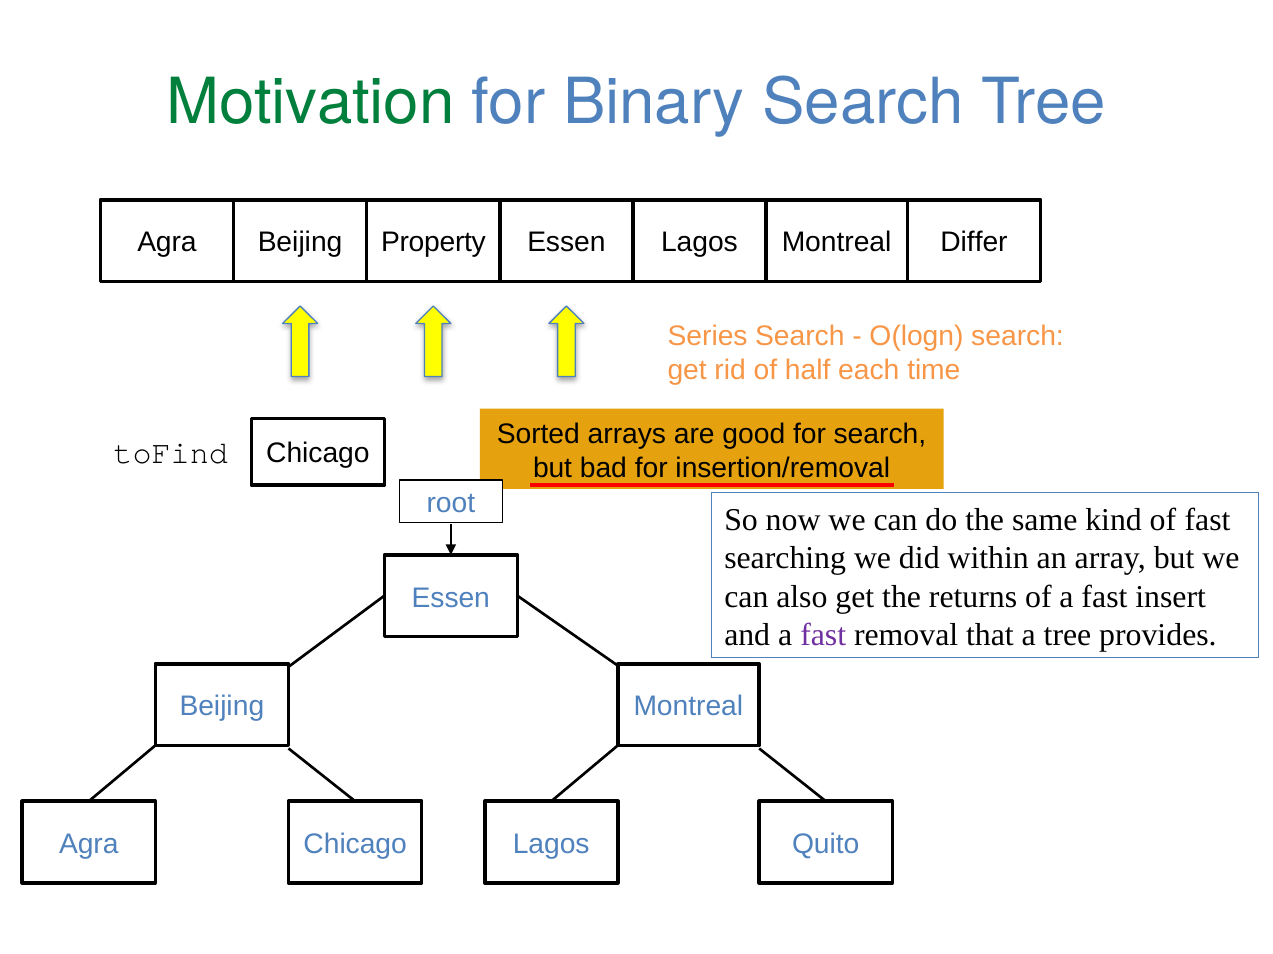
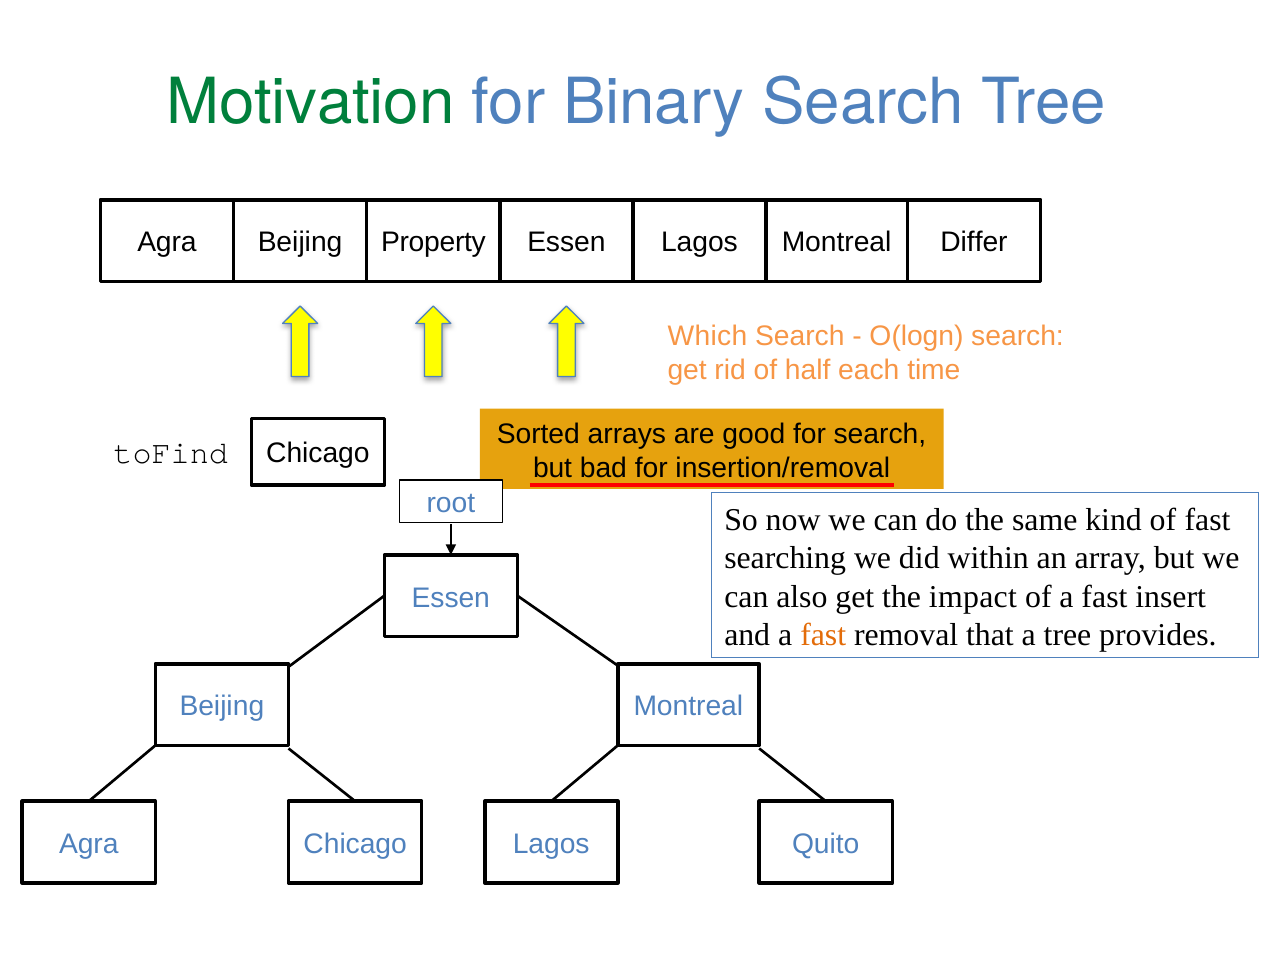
Series: Series -> Which (707, 336)
returns: returns -> impact (973, 597)
fast colour: purple -> orange (823, 635)
